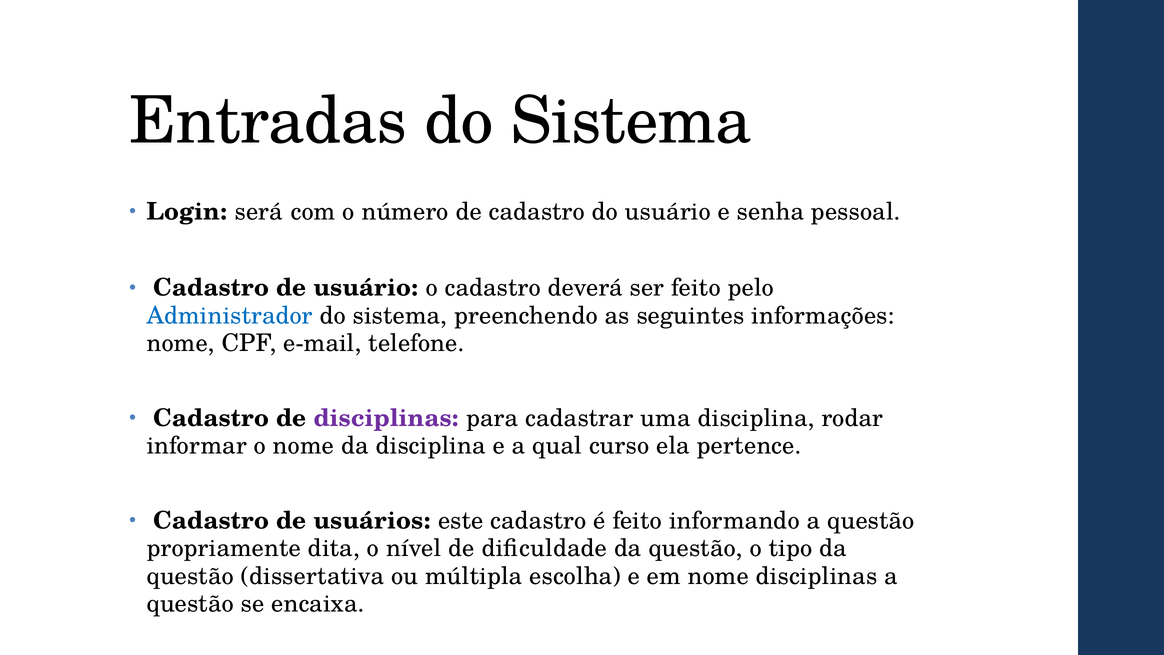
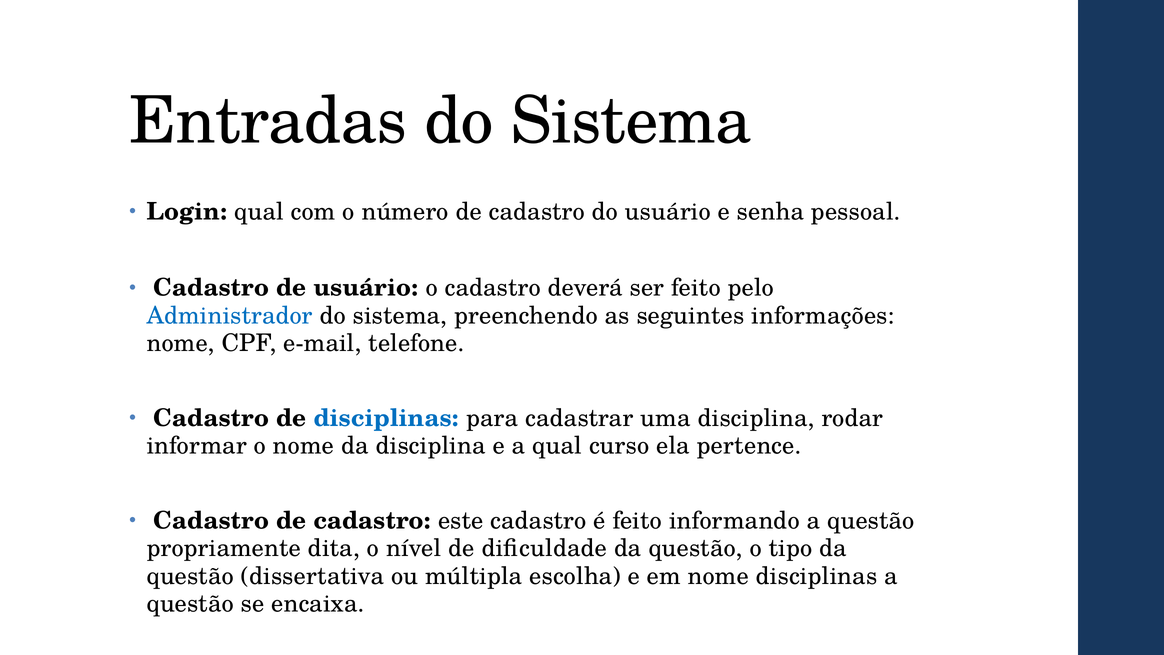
Login será: será -> qual (259, 212)
disciplinas colour: purple -> blue (386, 418)
Cadastro de usuários: usuários -> cadastro (372, 520)
